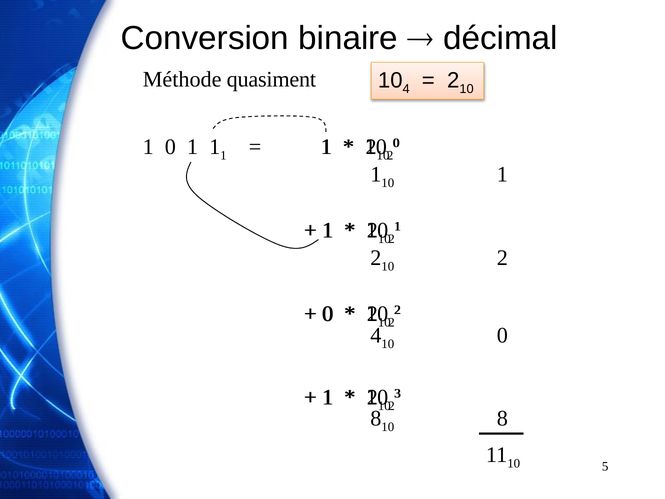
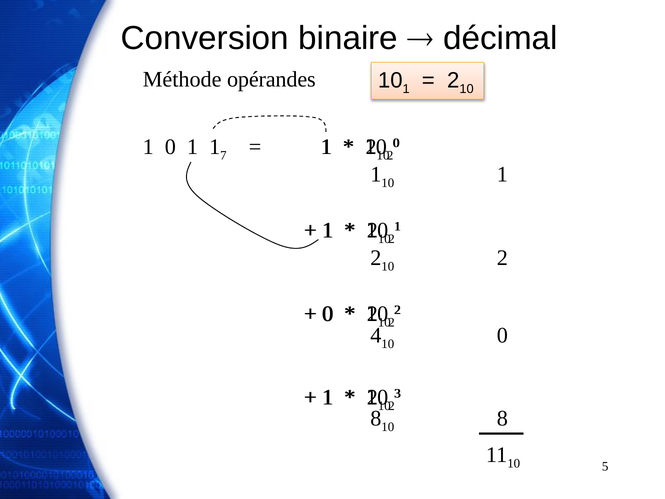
quasiment: quasiment -> opérandes (271, 79)
4: 4 -> 1 (406, 89)
1 1 1: 1 -> 7 (223, 155)
